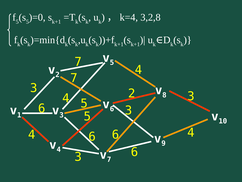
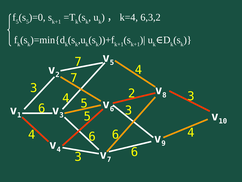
3,2,8: 3,2,8 -> 6,3,2 (151, 17)
